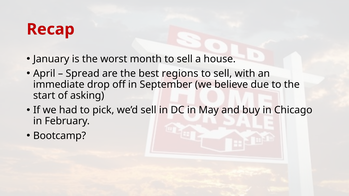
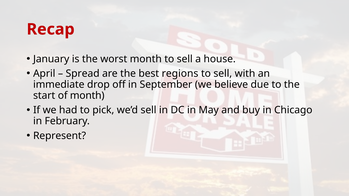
of asking: asking -> month (87, 96)
Bootcamp: Bootcamp -> Represent (60, 136)
